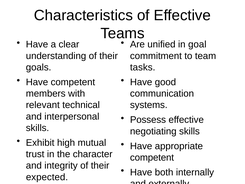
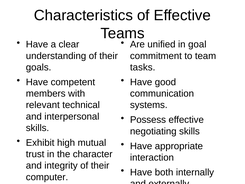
competent: competent -> interaction (152, 157)
expected: expected -> computer (47, 177)
